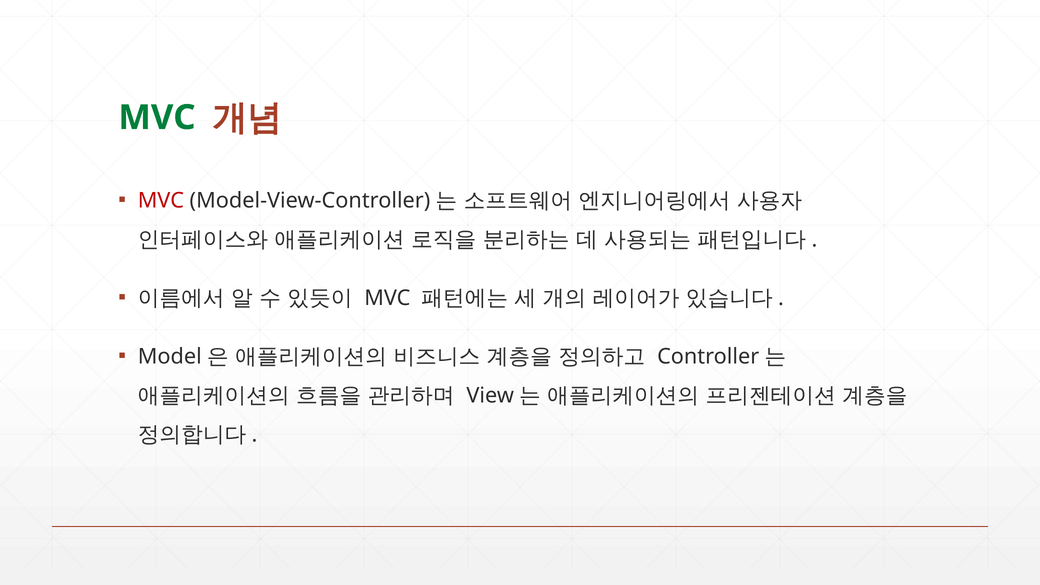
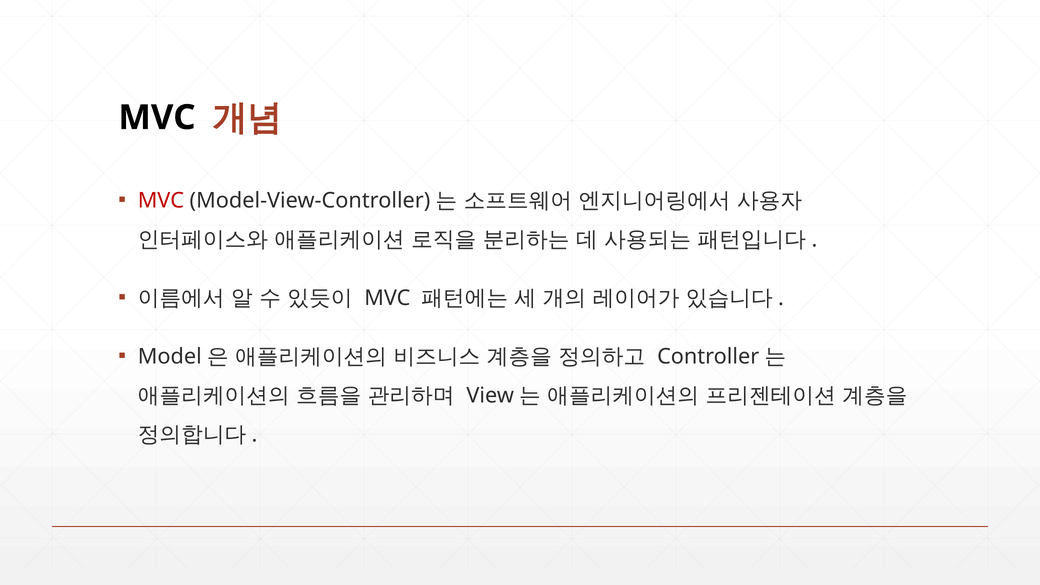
MVC colour: green -> black (157, 118)
